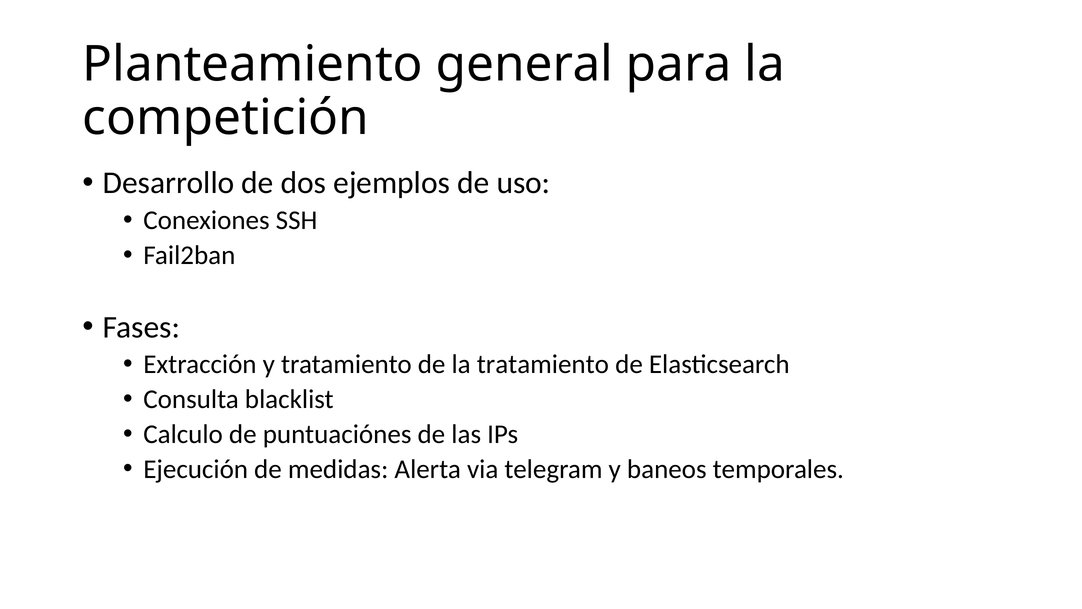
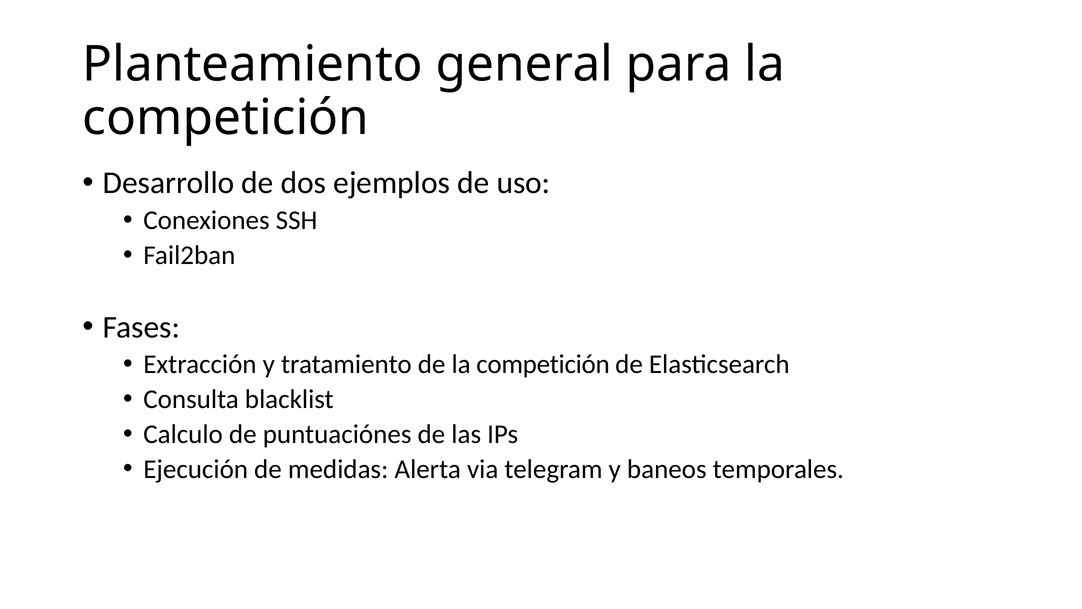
de la tratamiento: tratamiento -> competición (543, 364)
